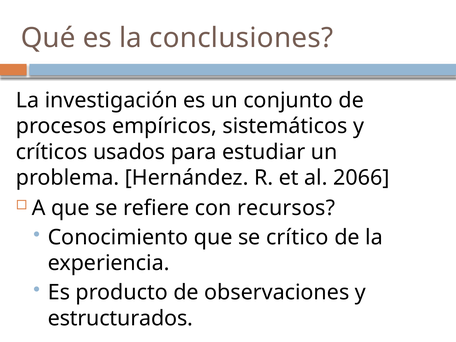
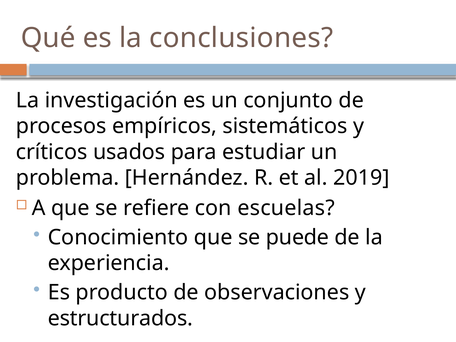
2066: 2066 -> 2019 (361, 178)
recursos: recursos -> escuelas (286, 208)
crítico: crítico -> puede (298, 237)
